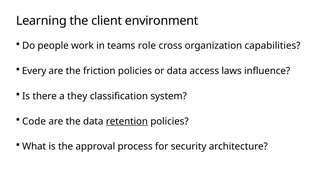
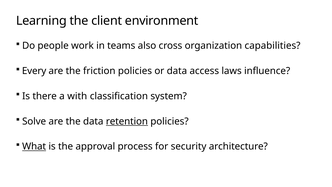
role: role -> also (147, 46)
they: they -> with (77, 96)
Code: Code -> Solve (34, 121)
What underline: none -> present (34, 146)
